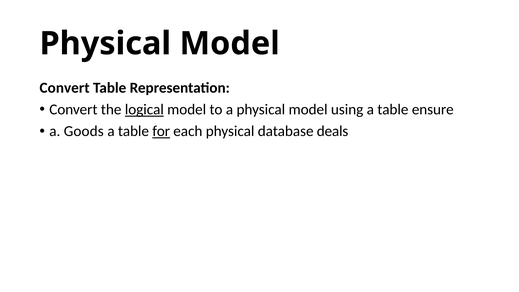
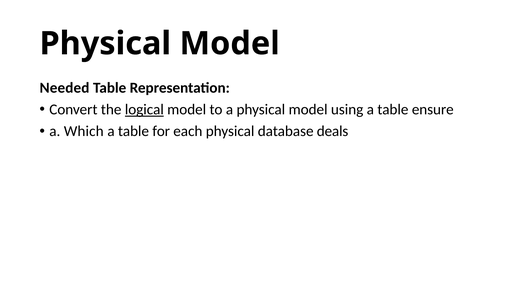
Convert: Convert -> Needed (65, 88)
Goods: Goods -> Which (84, 131)
for underline: present -> none (161, 131)
